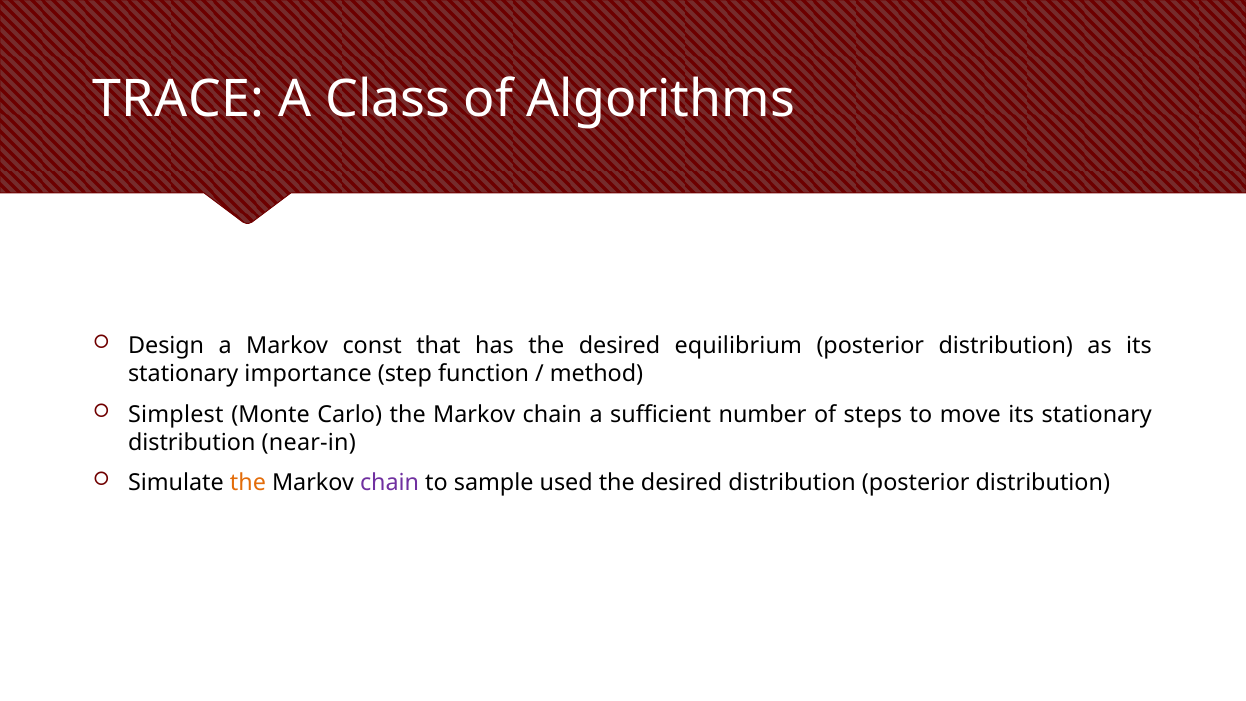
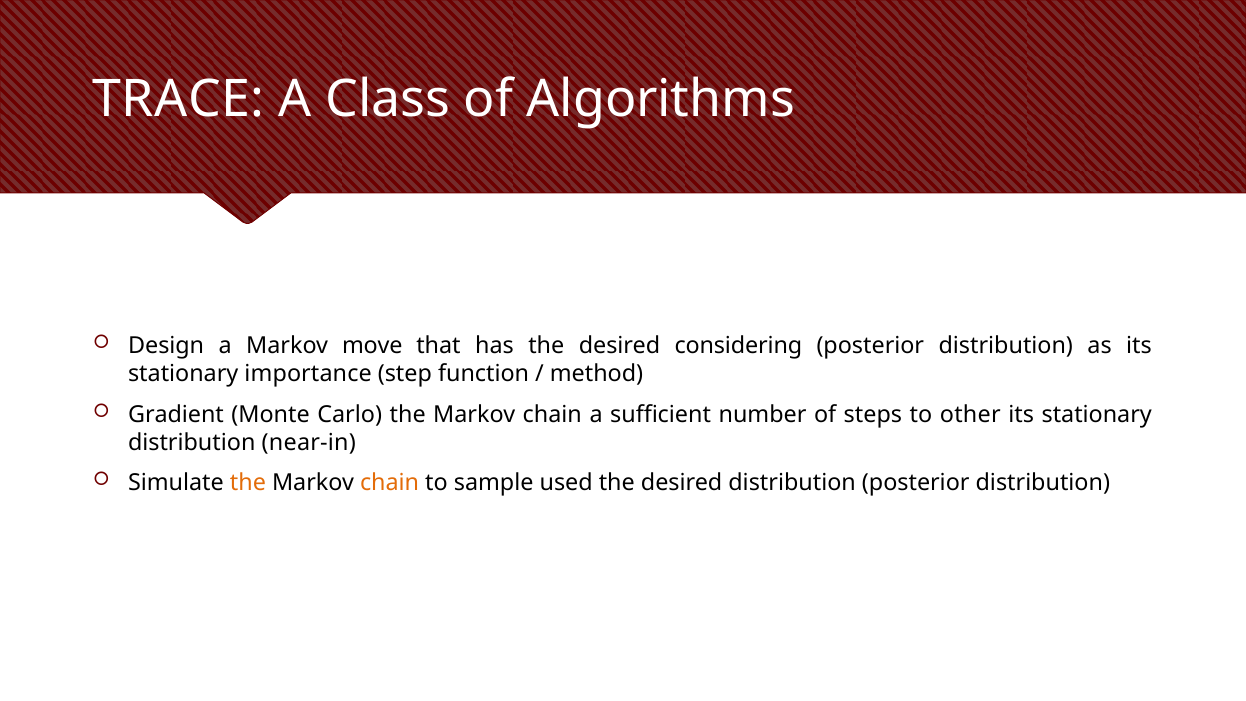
const: const -> move (372, 346)
equilibrium: equilibrium -> considering (738, 346)
Simplest: Simplest -> Gradient (176, 415)
move: move -> other (970, 415)
chain colour: purple -> orange (390, 483)
